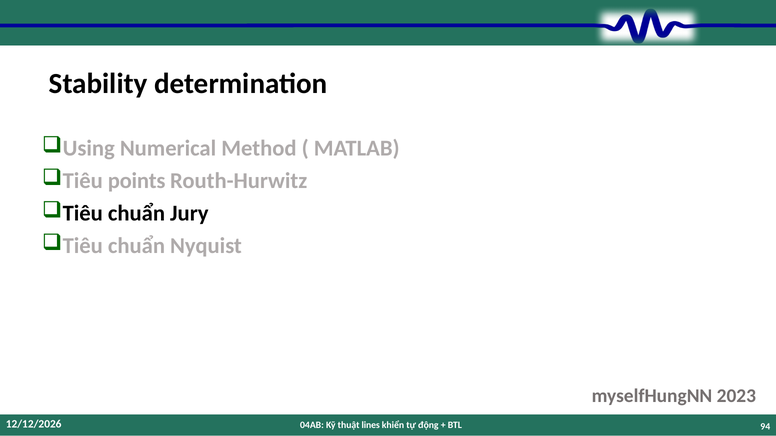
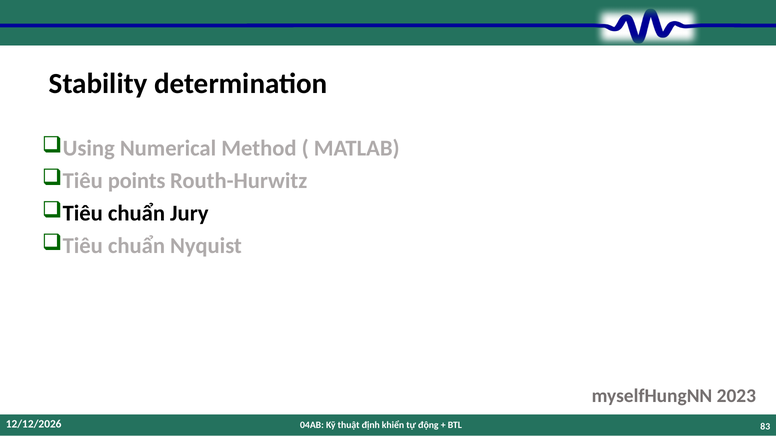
lines: lines -> định (371, 425)
94: 94 -> 83 (765, 427)
